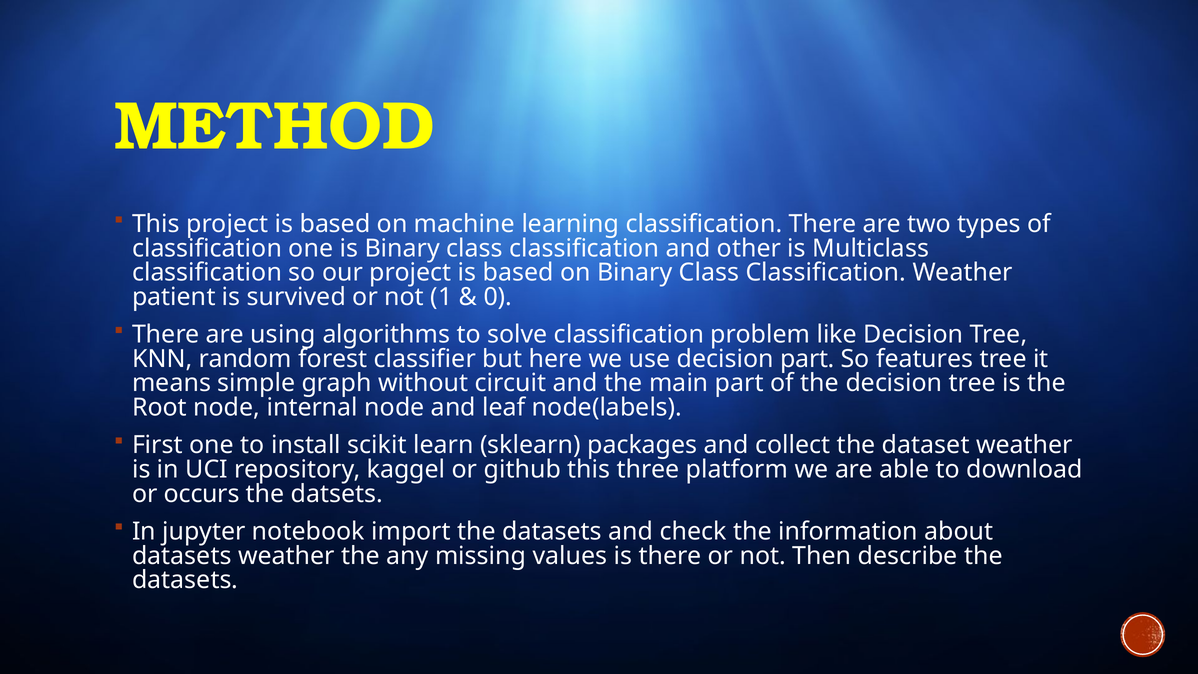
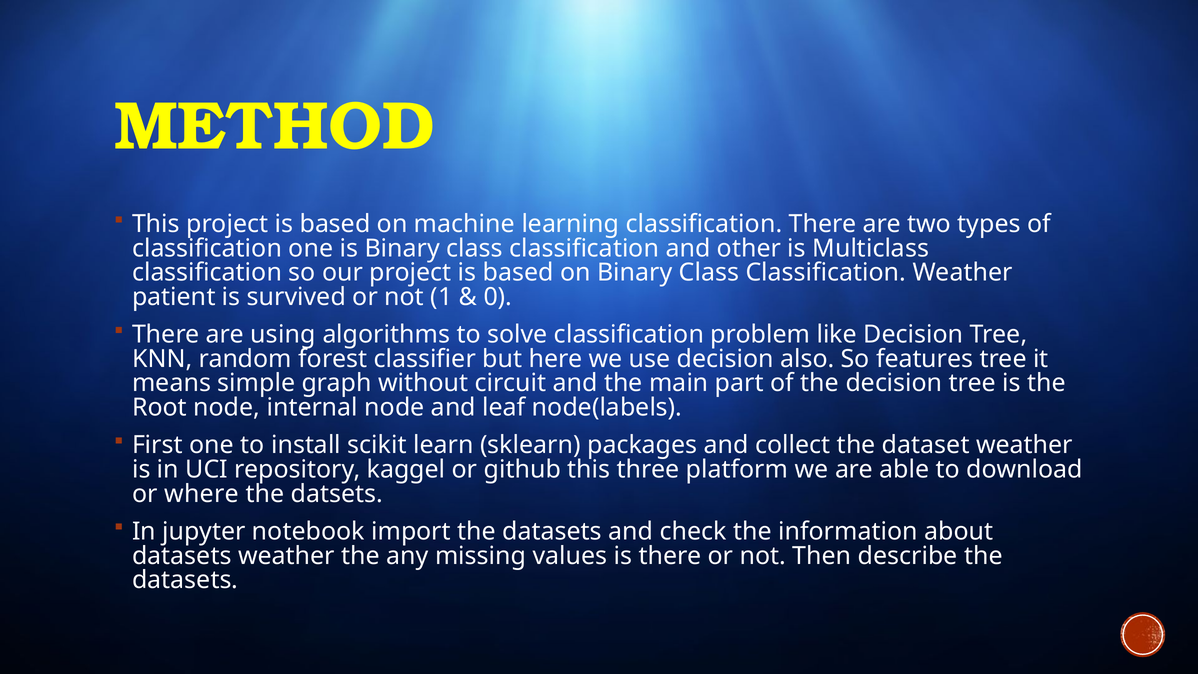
decision part: part -> also (807, 359)
occurs: occurs -> where (201, 494)
